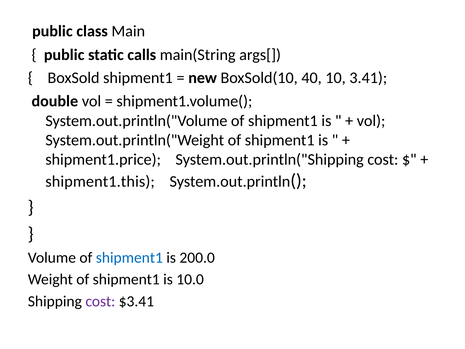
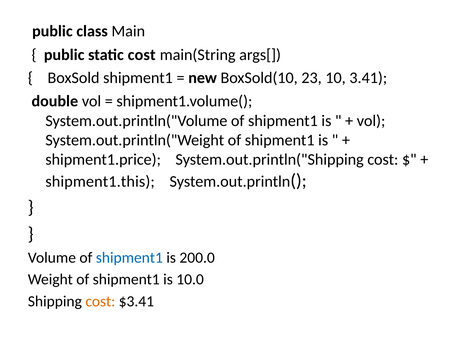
static calls: calls -> cost (142, 55)
40: 40 -> 23 (312, 78)
cost colour: purple -> orange (100, 301)
